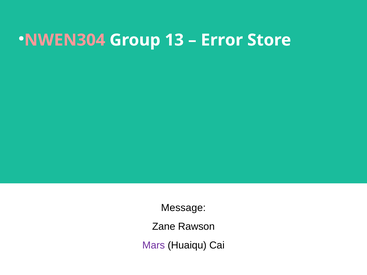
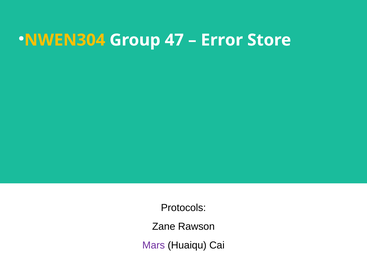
NWEN304 colour: pink -> yellow (65, 40)
13: 13 -> 47 (174, 40)
Message: Message -> Protocols (183, 208)
